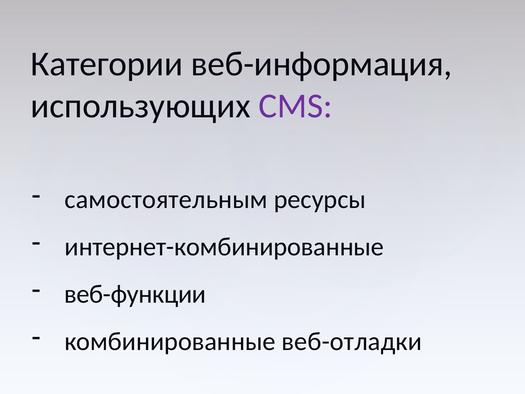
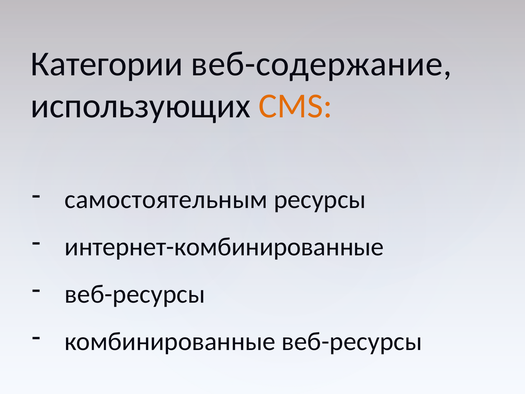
веб-информация: веб-информация -> веб-содержание (321, 64)
CMS colour: purple -> orange (296, 106)
веб-функции: веб-функции -> веб-ресурсы (135, 294)
комбинированные веб-отладки: веб-отладки -> веб-ресурсы (352, 341)
